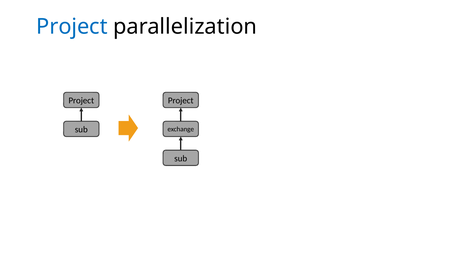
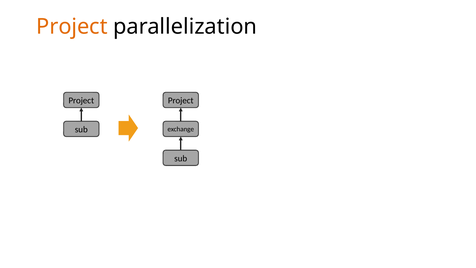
Project colour: blue -> orange (72, 26)
